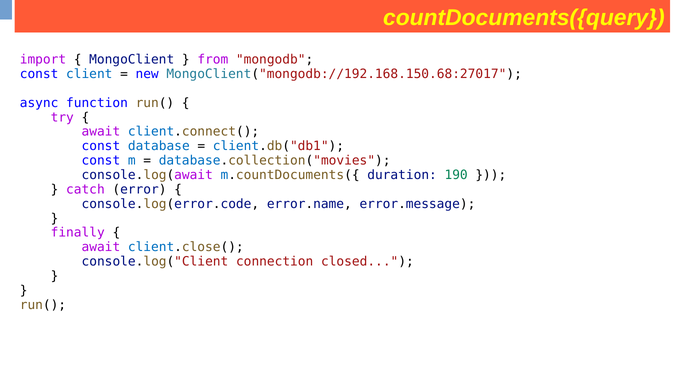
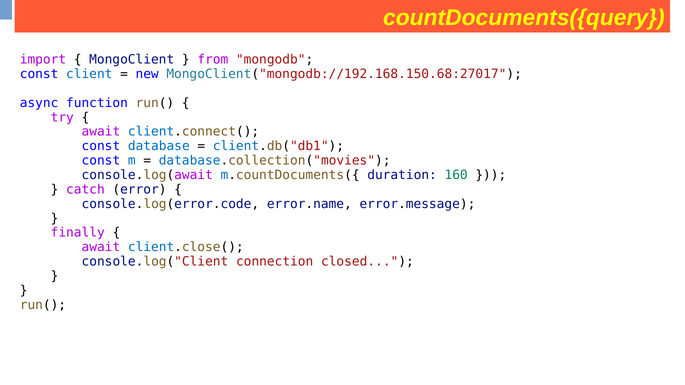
190: 190 -> 160 (456, 175)
